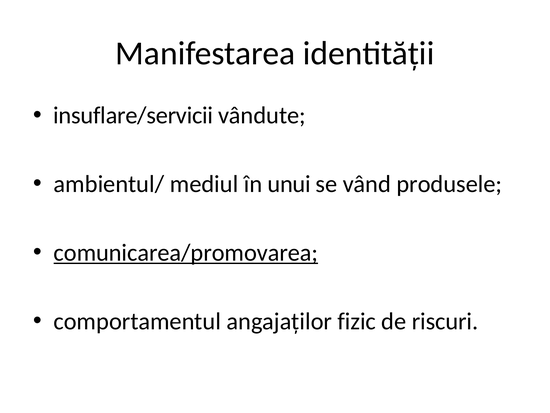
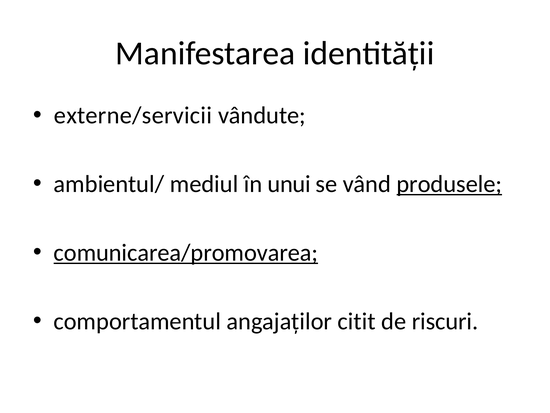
insuflare/servicii: insuflare/servicii -> externe/servicii (133, 115)
produsele underline: none -> present (449, 184)
fizic: fizic -> citit (357, 321)
